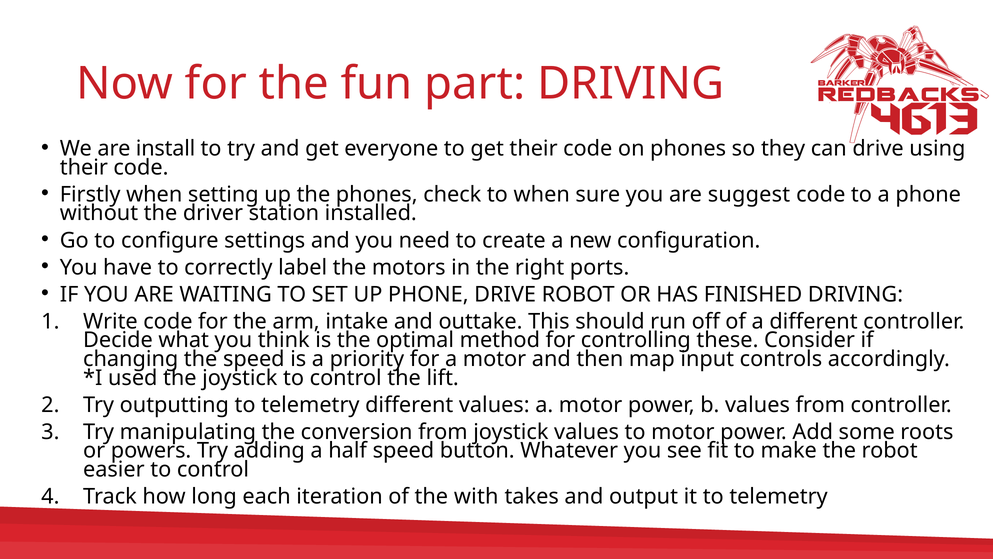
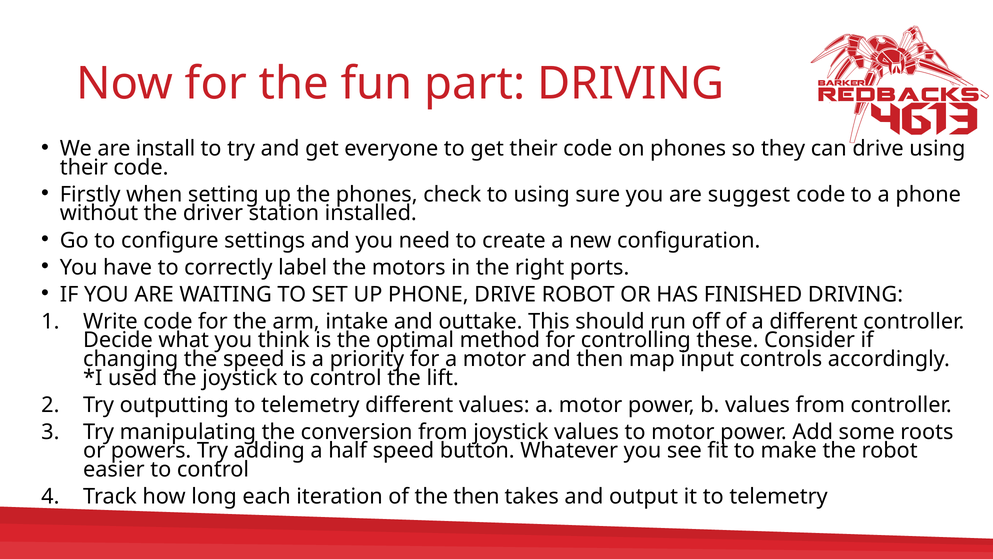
to when: when -> using (542, 194)
the with: with -> then (476, 496)
